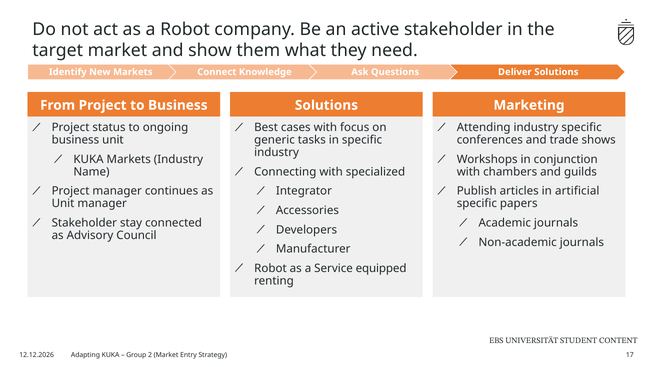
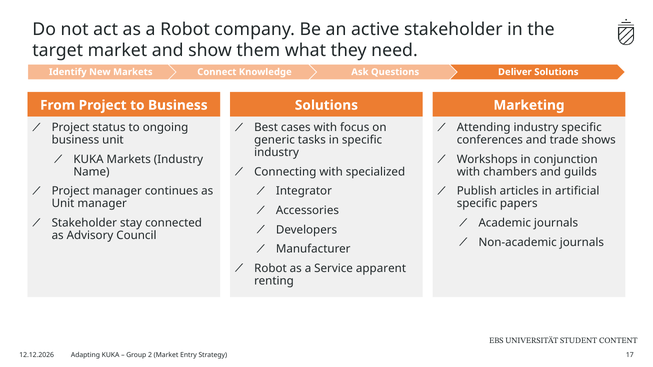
equipped: equipped -> apparent (381, 269)
